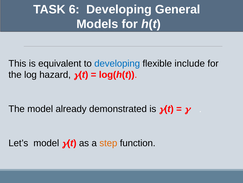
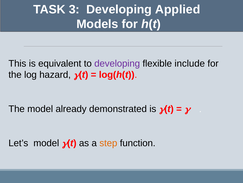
6: 6 -> 3 (74, 9)
General: General -> Applied (178, 9)
developing colour: blue -> purple (117, 63)
